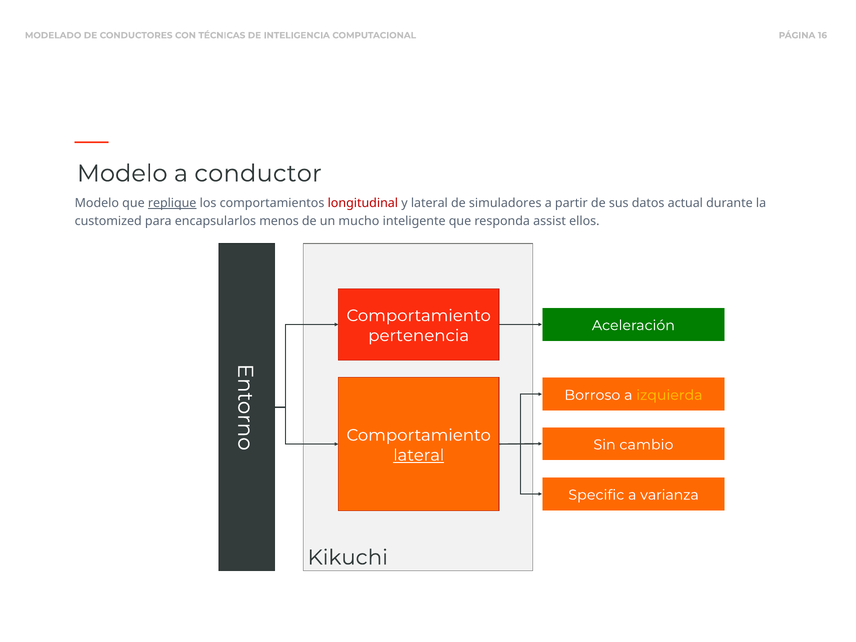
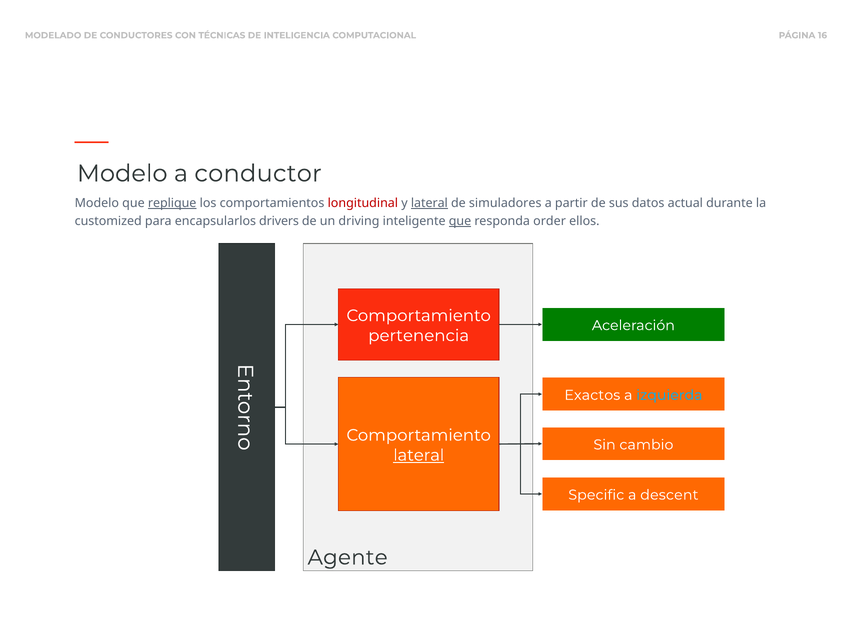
lateral underline: none -> present (429, 203)
menos: menos -> drivers (279, 221)
mucho: mucho -> driving (359, 221)
que underline: none -> present (460, 221)
assist: assist -> order (550, 221)
Borroso: Borroso -> Exactos (592, 395)
izquierda colour: yellow -> light blue (669, 395)
varianza: varianza -> descent (669, 495)
Kikuchi: Kikuchi -> Agente (348, 557)
